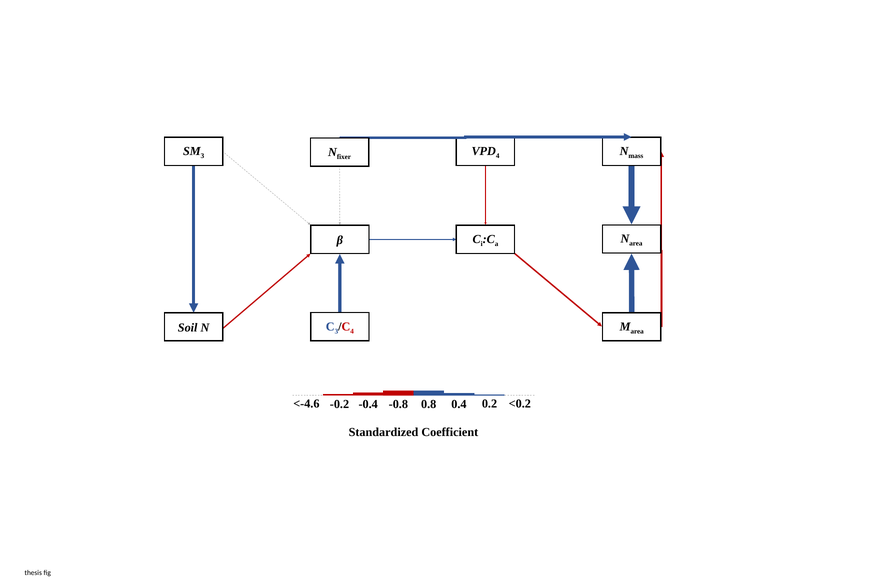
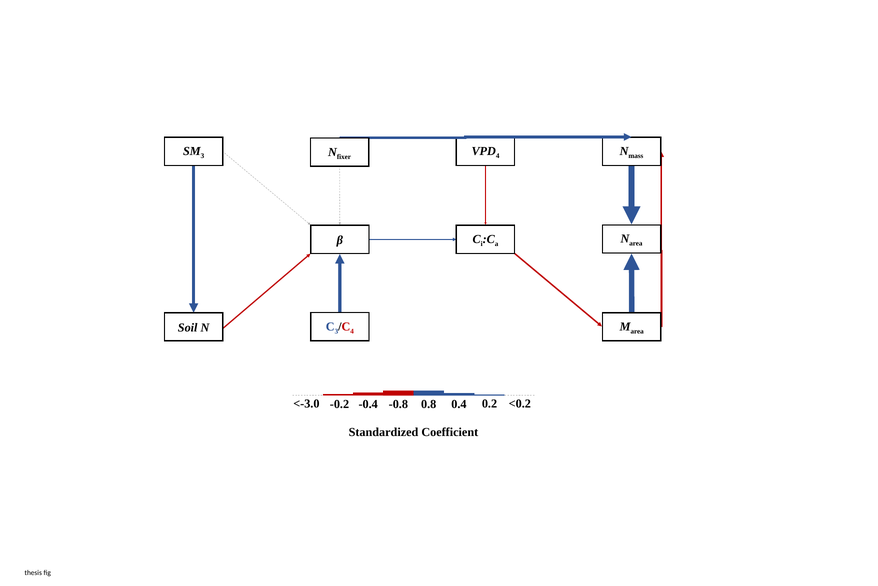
<-4.6: <-4.6 -> <-3.0 (306, 403)
